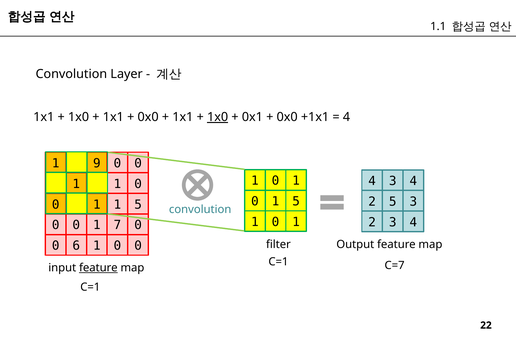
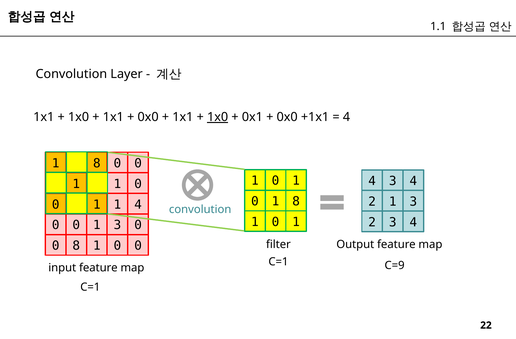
9: 9 -> 8 (97, 163)
0 1 5: 5 -> 8 (296, 201)
2 5: 5 -> 1 (393, 202)
1 1 5: 5 -> 4 (138, 205)
0 1 7: 7 -> 3 (117, 225)
0 6: 6 -> 8 (76, 246)
C=7: C=7 -> C=9 (395, 265)
feature underline: present -> none (98, 268)
